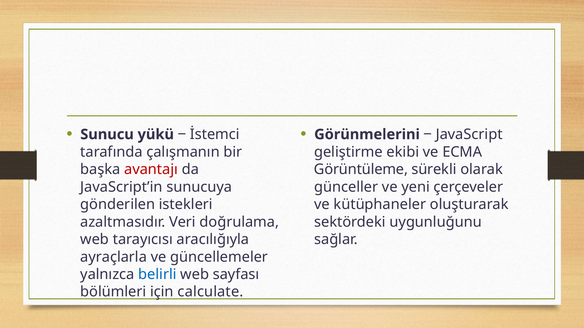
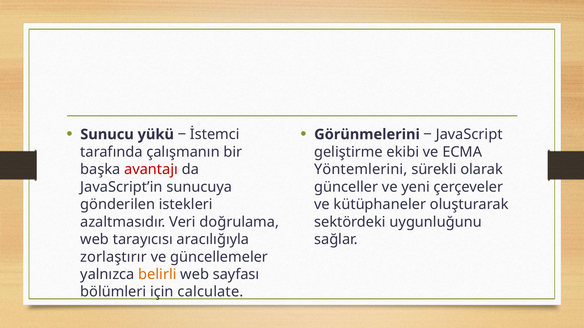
Görüntüleme: Görüntüleme -> Yöntemlerini (361, 170)
ayraçlarla: ayraçlarla -> zorlaştırır (114, 257)
belirli colour: blue -> orange (157, 275)
